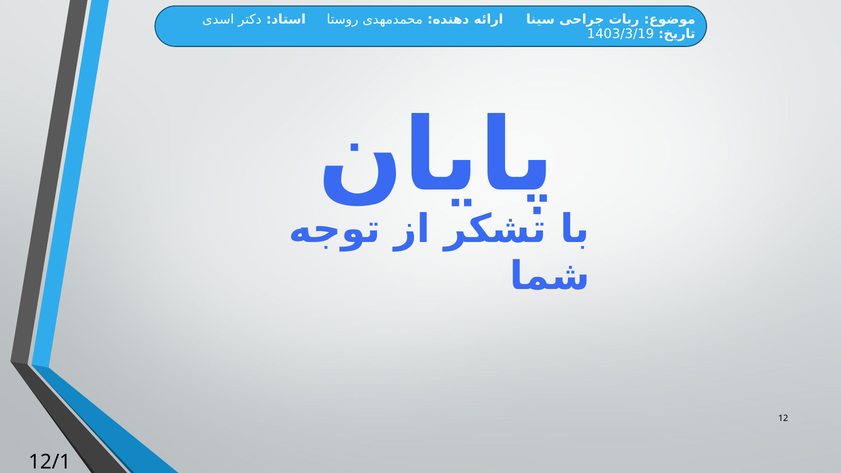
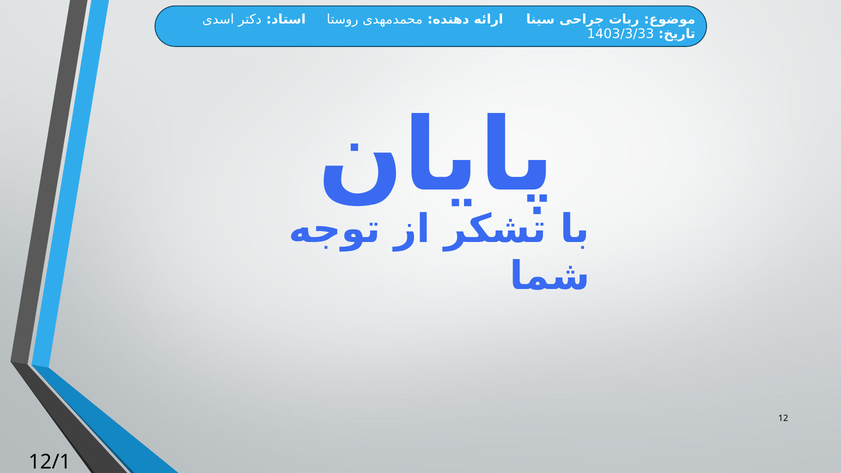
1403/3/19: 1403/3/19 -> 1403/3/33 (621, 34)
